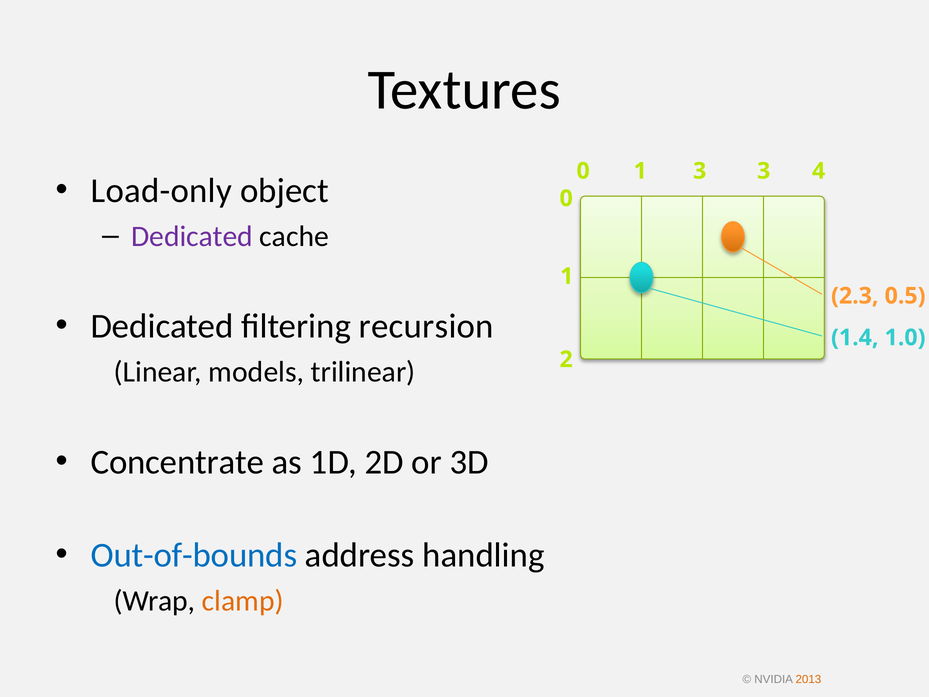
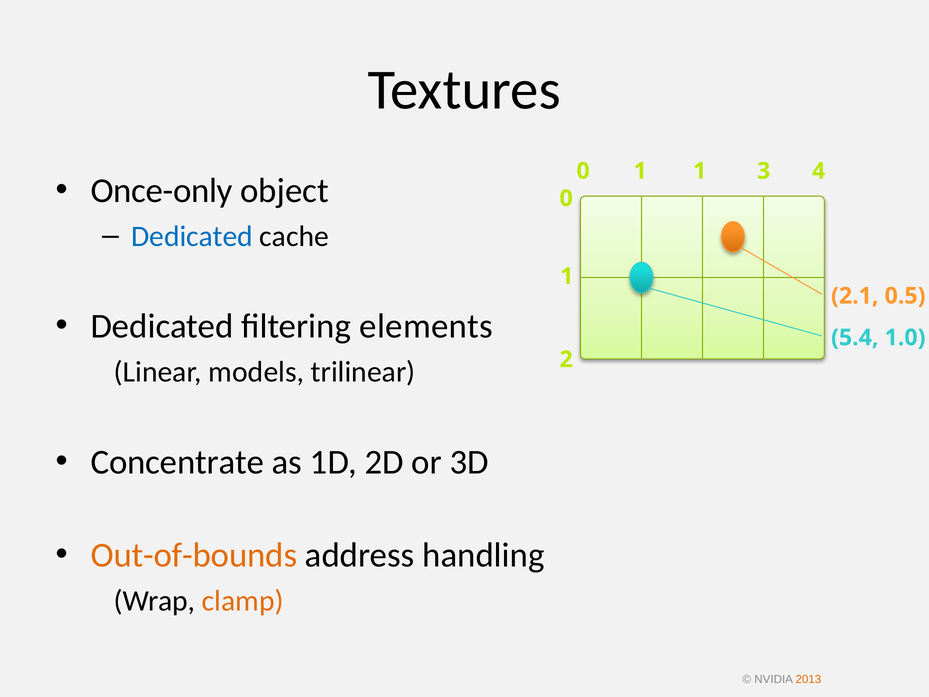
1 3: 3 -> 1 (700, 171)
Load-only: Load-only -> Once-only (162, 191)
Dedicated colour: purple -> blue (192, 236)
2.3: 2.3 -> 2.1 (855, 296)
recursion: recursion -> elements (426, 326)
1.4: 1.4 -> 5.4 (855, 337)
Out-of-bounds colour: blue -> orange (194, 555)
